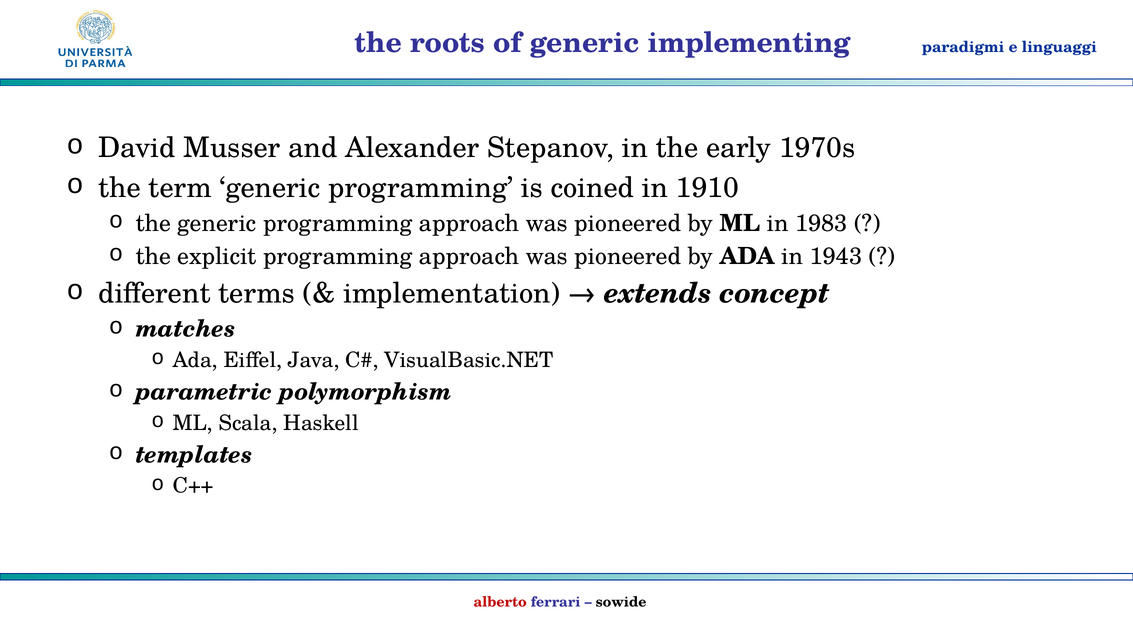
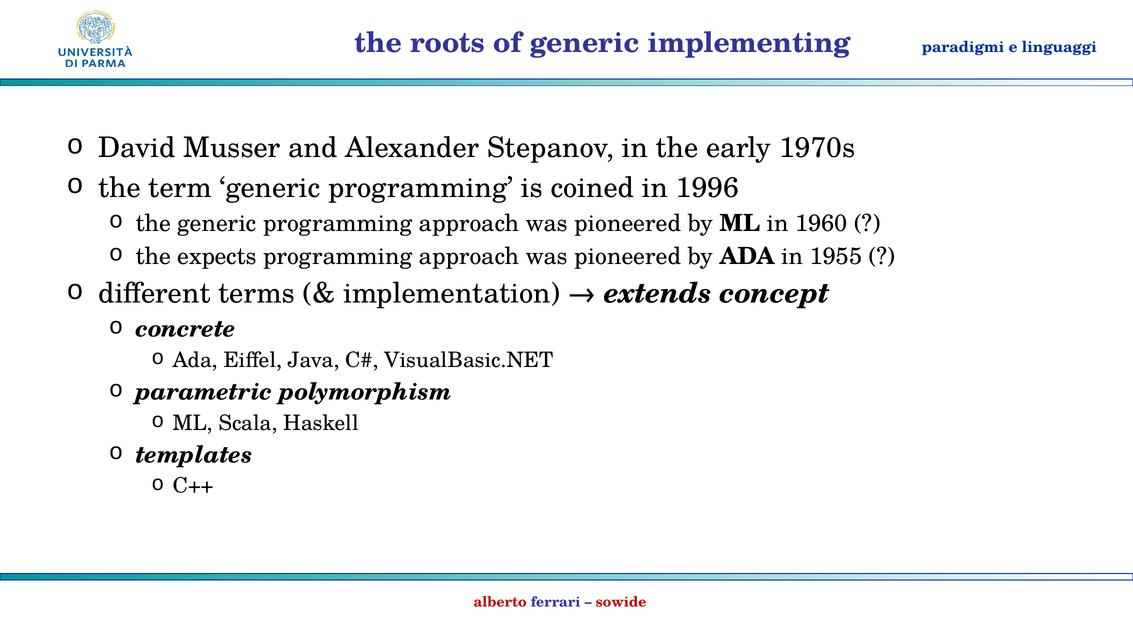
1910: 1910 -> 1996 (707, 188)
1983: 1983 -> 1960 (821, 223)
explicit: explicit -> expects (217, 256)
1943: 1943 -> 1955 (836, 256)
matches: matches -> concrete (186, 329)
sowide colour: black -> red (621, 601)
